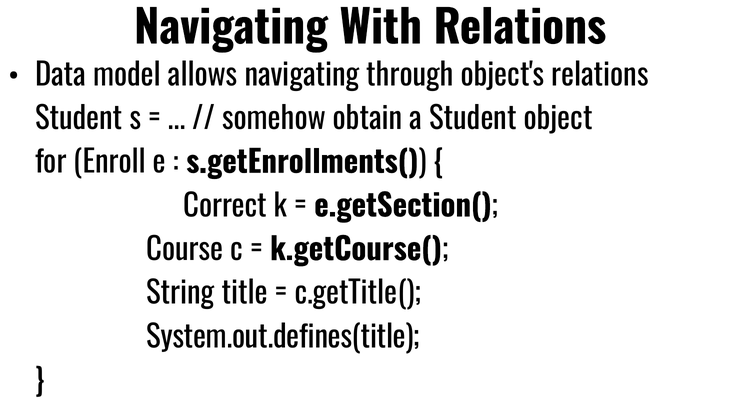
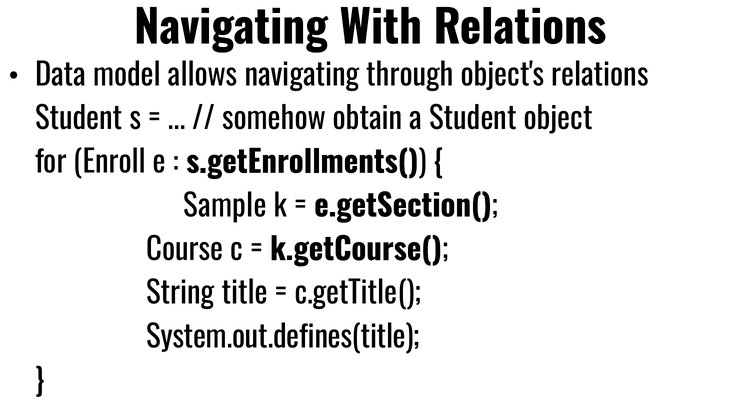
Correct: Correct -> Sample (225, 206)
